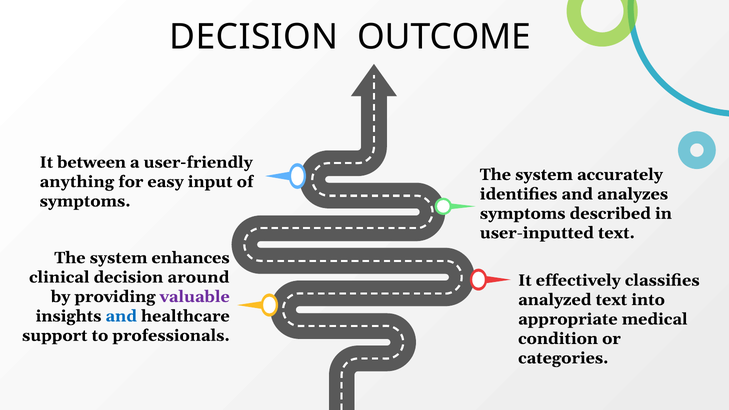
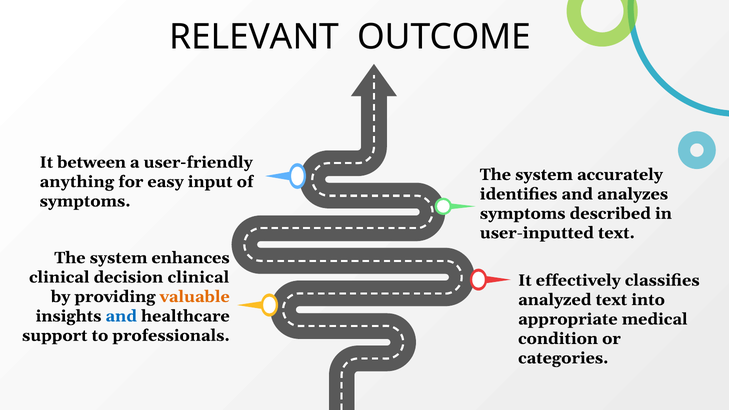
DECISION: DECISION -> RELEVANT (254, 37)
decision around: around -> clinical (198, 277)
valuable colour: purple -> orange (195, 297)
